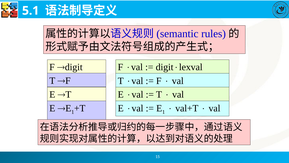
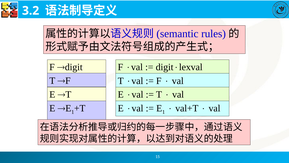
5.1: 5.1 -> 3.2 (31, 11)
